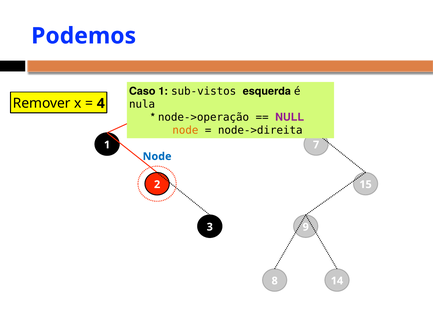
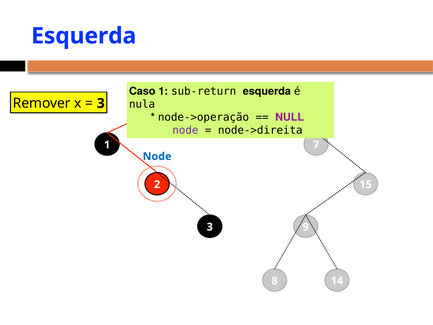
Podemos: Podemos -> Esquerda (84, 36)
sub-vistos: sub-vistos -> sub-return (204, 91)
4: 4 -> 3 (101, 103)
node colour: orange -> purple (185, 130)
